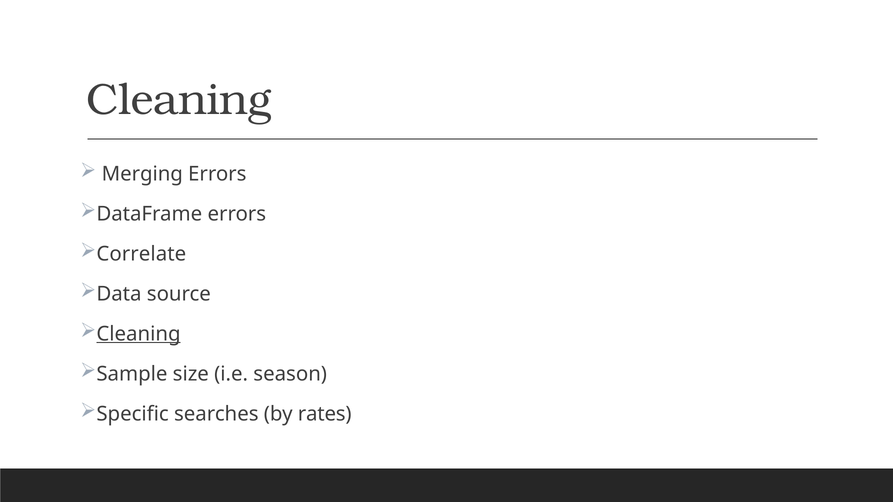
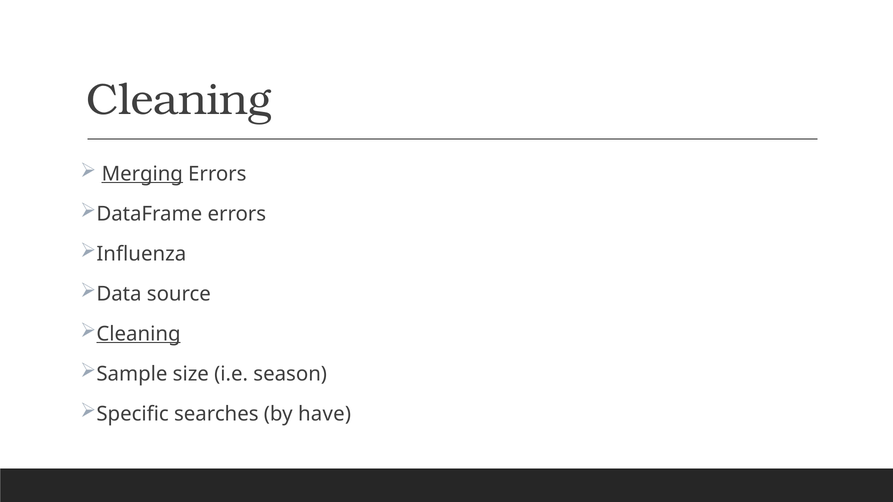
Merging underline: none -> present (142, 174)
Correlate: Correlate -> Influenza (141, 254)
rates: rates -> have (325, 414)
